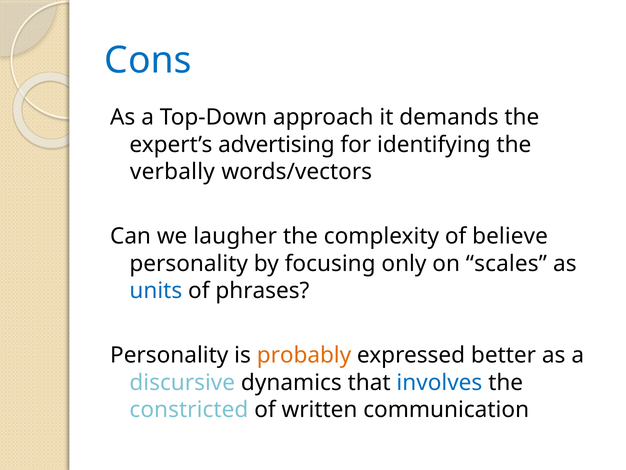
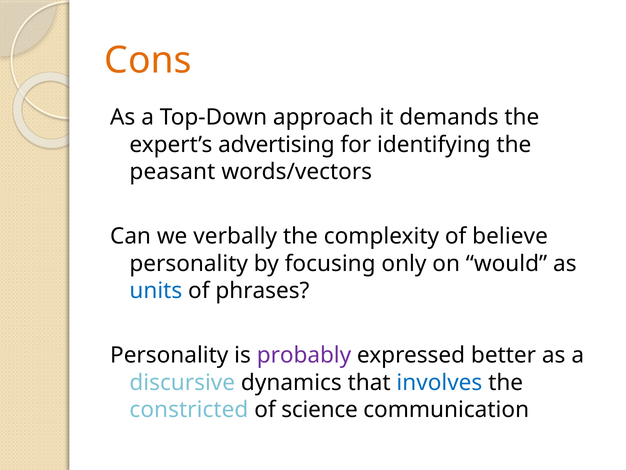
Cons colour: blue -> orange (148, 61)
verbally: verbally -> peasant (172, 172)
laugher: laugher -> verbally (235, 236)
scales: scales -> would (507, 263)
probably colour: orange -> purple (304, 355)
written: written -> science (320, 409)
